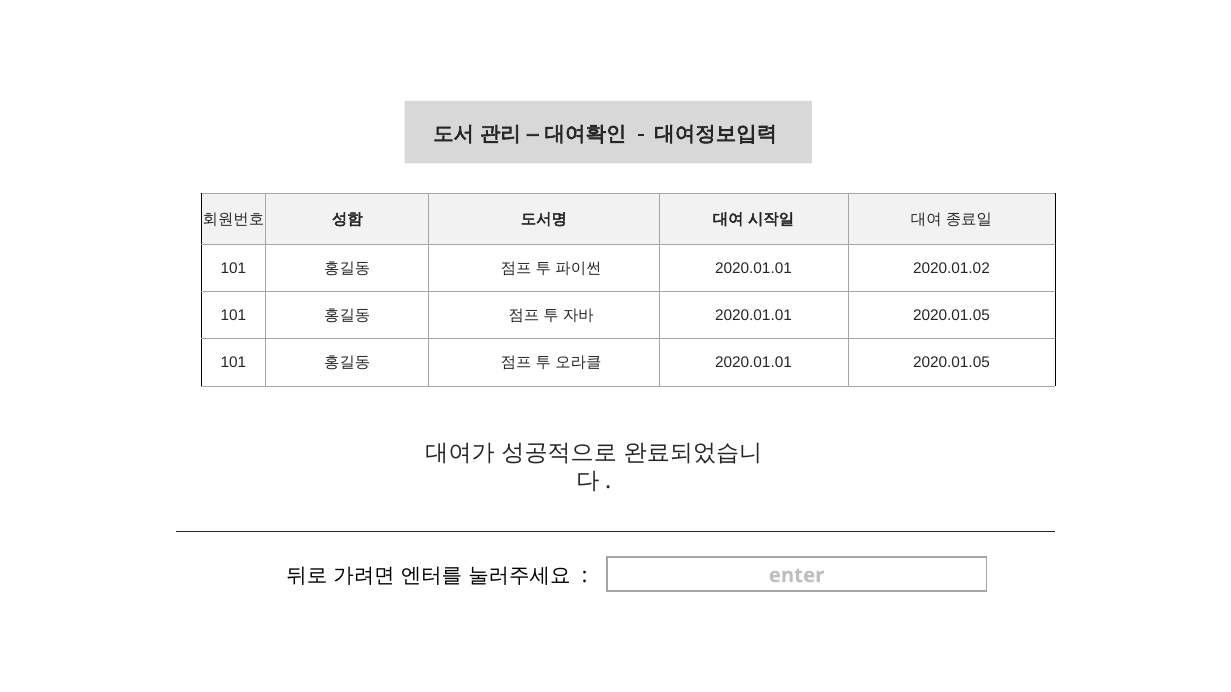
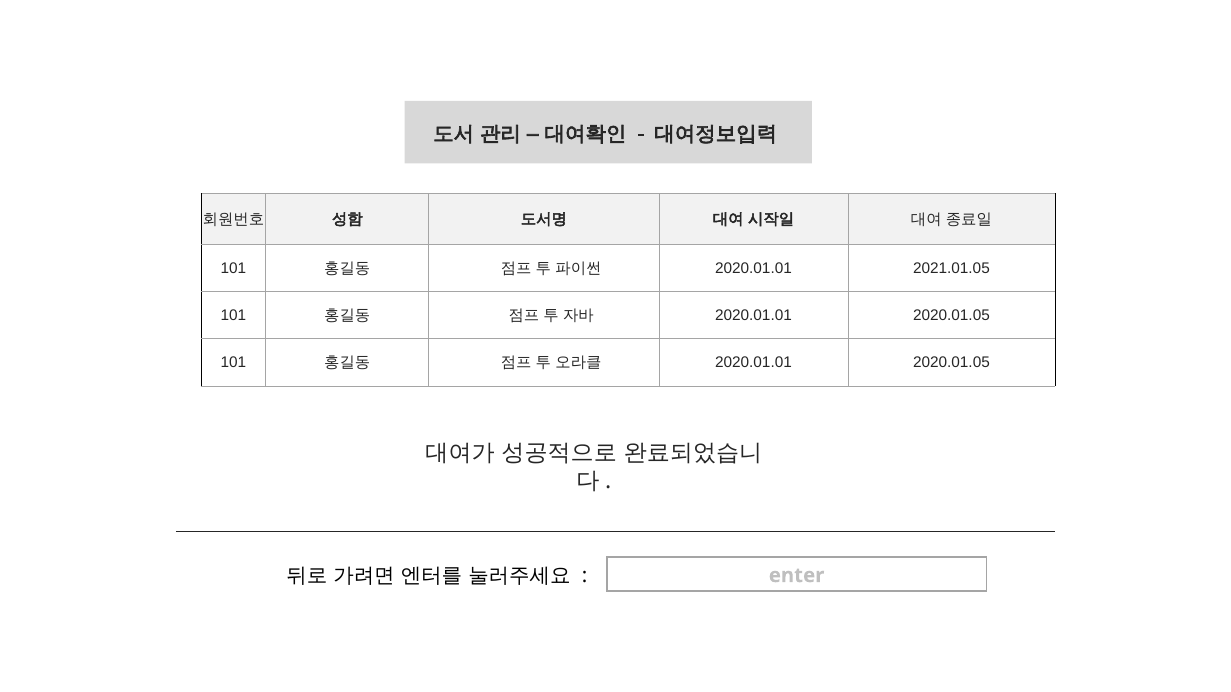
2020.01.02: 2020.01.02 -> 2021.01.05 (951, 268)
